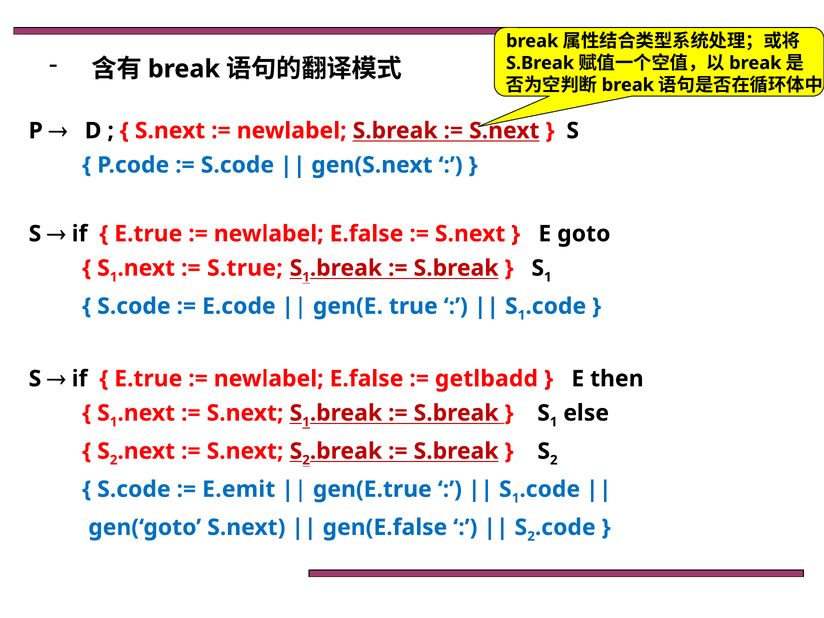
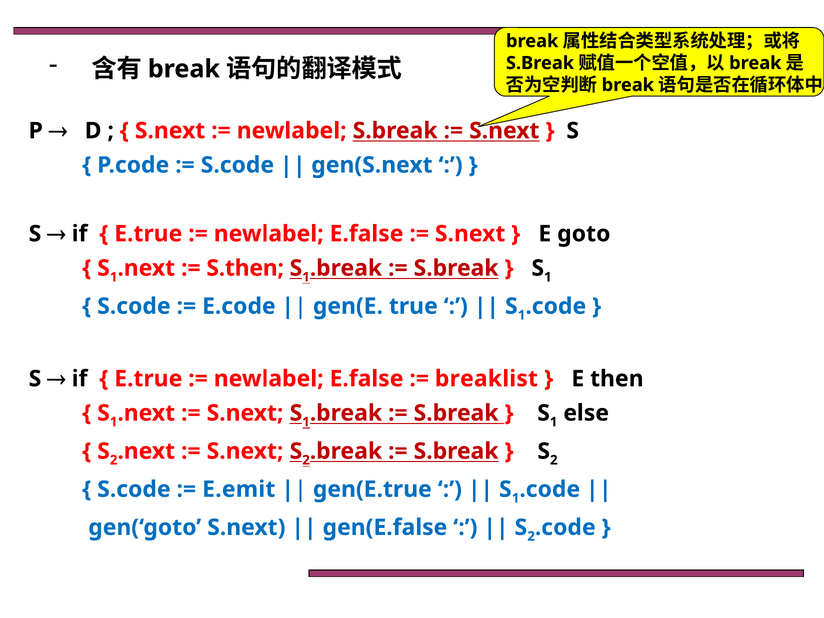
S.true: S.true -> S.then (245, 268)
getlbadd: getlbadd -> breaklist (486, 379)
